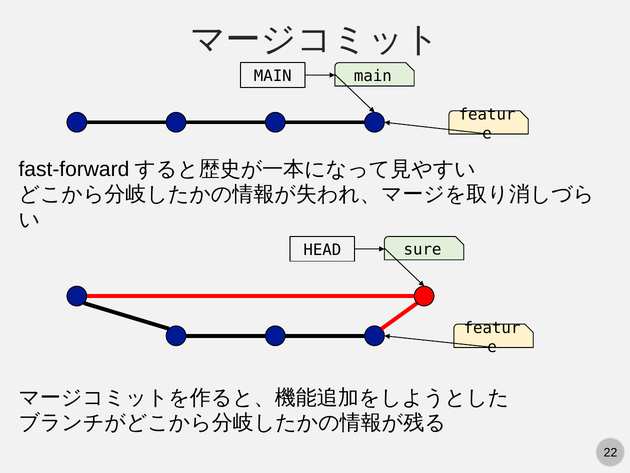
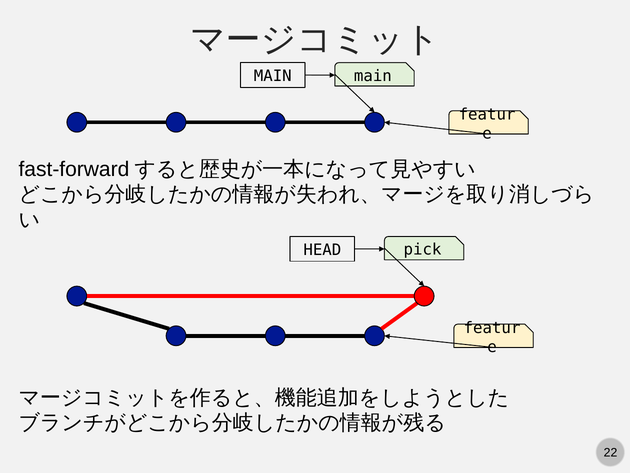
sure: sure -> pick (423, 250)
